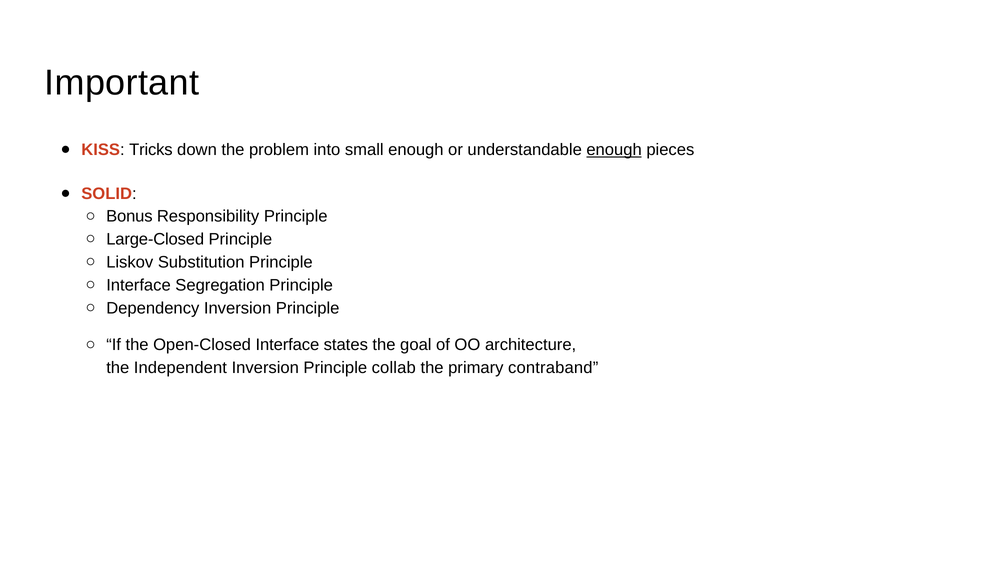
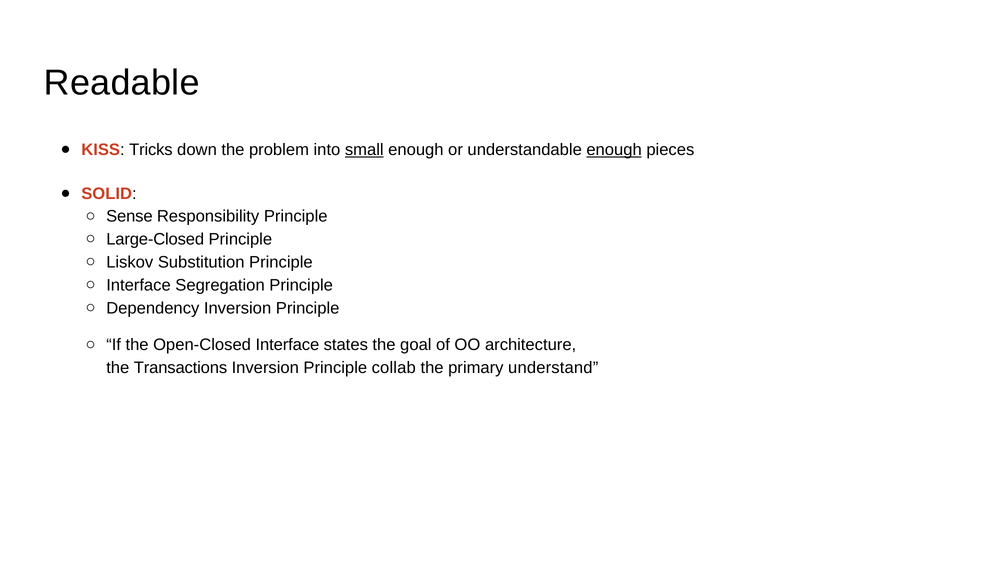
Important: Important -> Readable (122, 83)
small underline: none -> present (364, 150)
Bonus: Bonus -> Sense (129, 216)
Independent: Independent -> Transactions (181, 368)
contraband: contraband -> understand (553, 368)
